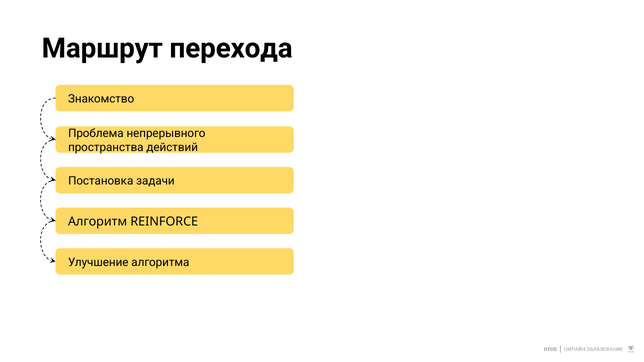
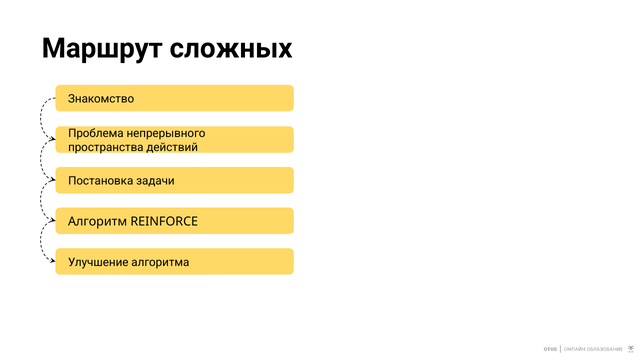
перехода: перехода -> сложных (231, 48)
